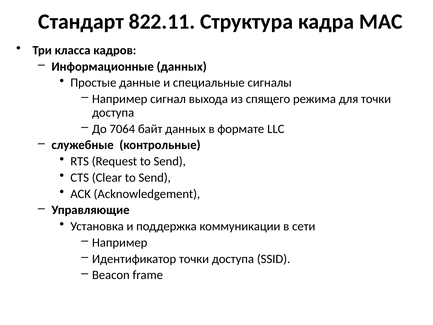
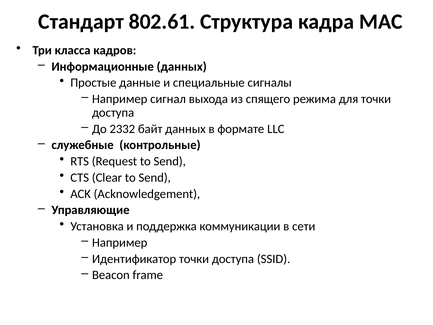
822.11: 822.11 -> 802.61 (162, 22)
7064: 7064 -> 2332 (122, 129)
